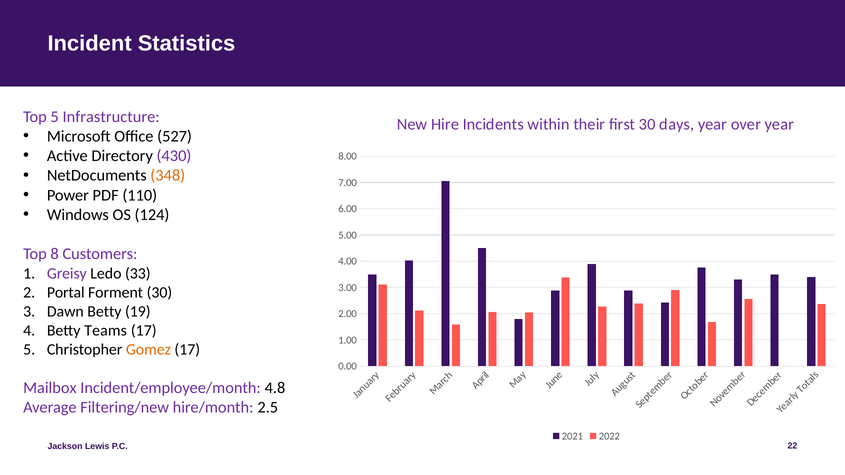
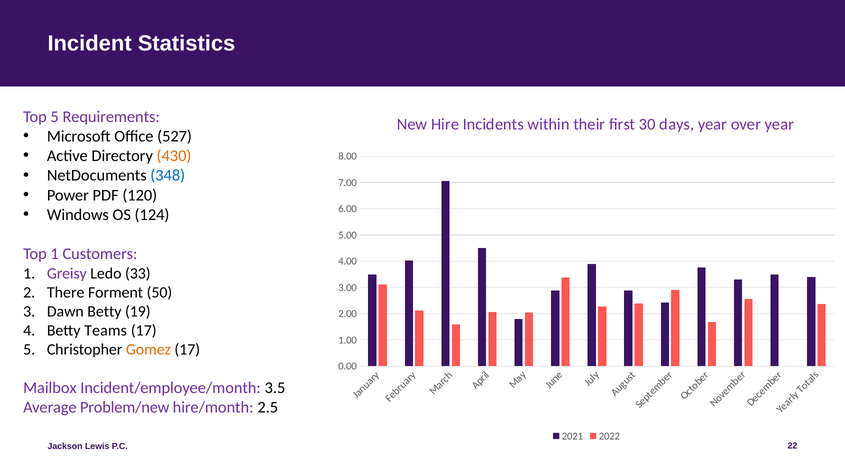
Infrastructure: Infrastructure -> Requirements (111, 117)
430 colour: purple -> orange (174, 156)
348 colour: orange -> blue (168, 176)
110: 110 -> 120 (140, 195)
Top 8: 8 -> 1 (55, 254)
Portal: Portal -> There (66, 293)
Forment 30: 30 -> 50 (159, 293)
4.8: 4.8 -> 3.5 (275, 388)
Filtering/new: Filtering/new -> Problem/new (125, 408)
